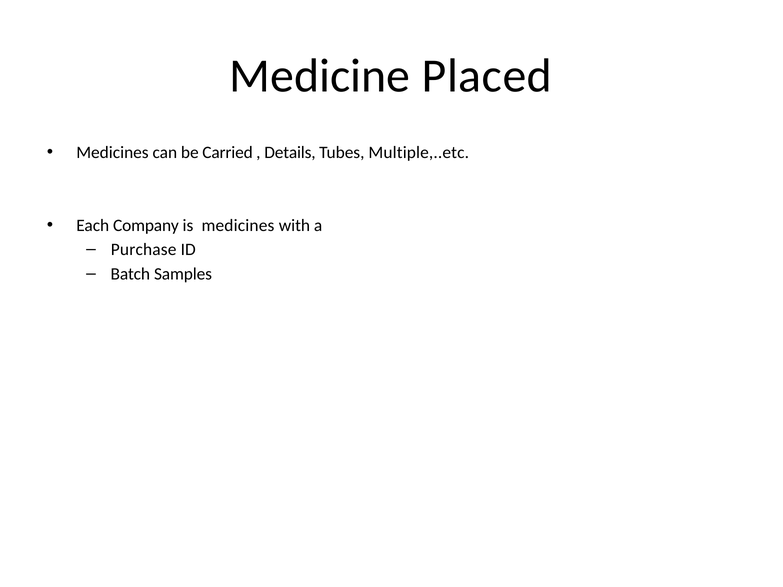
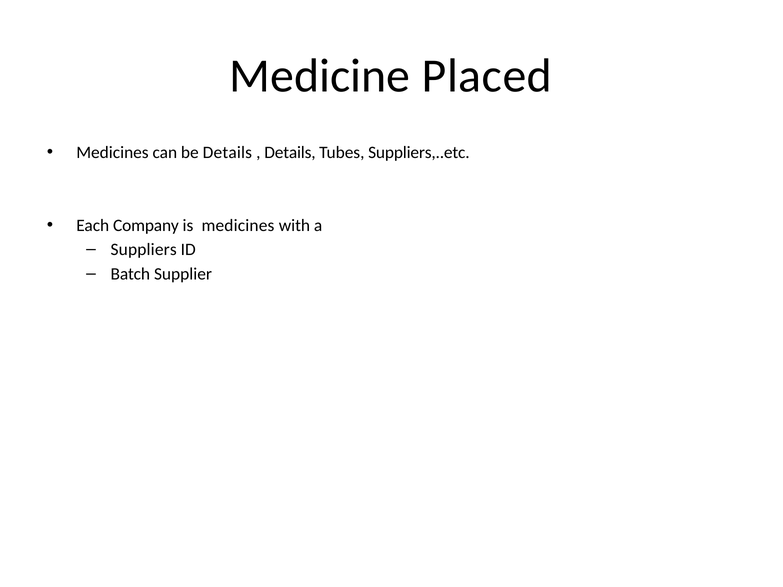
be Carried: Carried -> Details (227, 153)
Multiple,..etc: Multiple,..etc -> Suppliers,..etc (419, 153)
Purchase: Purchase -> Suppliers (144, 250)
Samples: Samples -> Supplier (183, 274)
